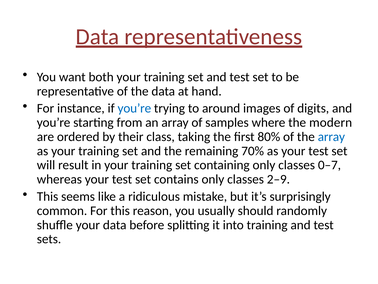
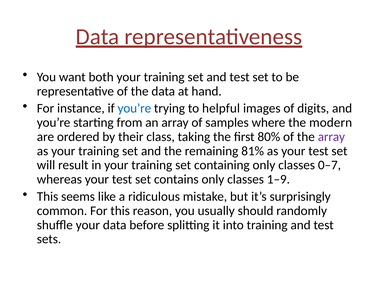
around: around -> helpful (221, 108)
array colour: blue -> purple (331, 137)
70%: 70% -> 81% (253, 151)
2–9: 2–9 -> 1–9 (278, 179)
